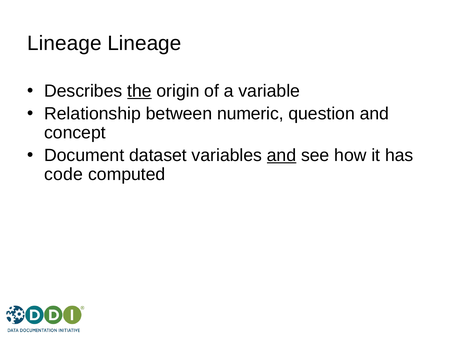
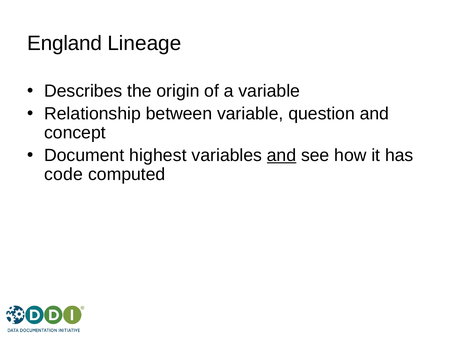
Lineage: Lineage -> England (65, 43)
the underline: present -> none (139, 91)
between numeric: numeric -> variable (250, 114)
dataset: dataset -> highest (158, 155)
